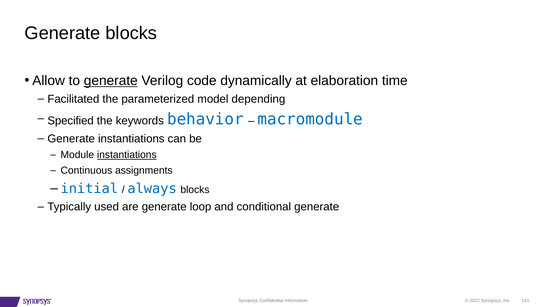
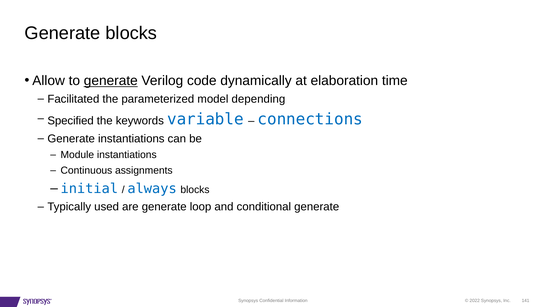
behavior: behavior -> variable (205, 119)
macromodule: macromodule -> connections (310, 119)
instantiations underline: present -> none (127, 155)
